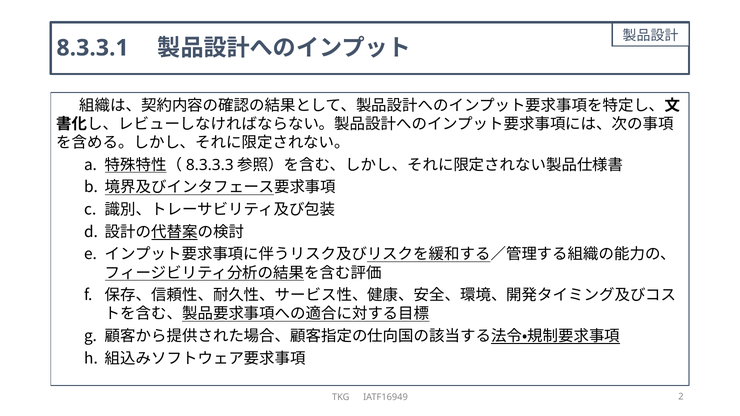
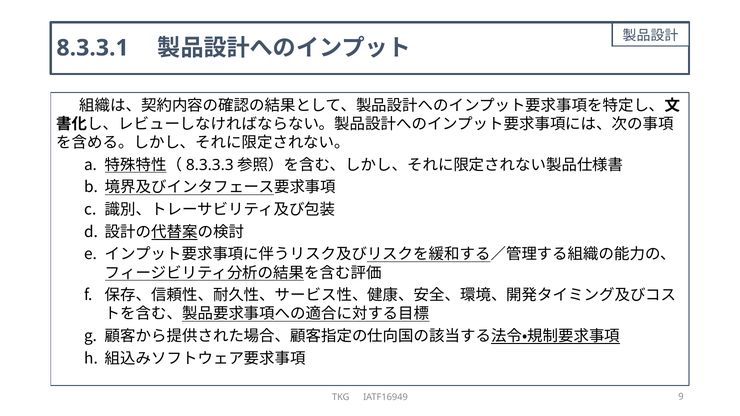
2: 2 -> 9 (681, 397)
